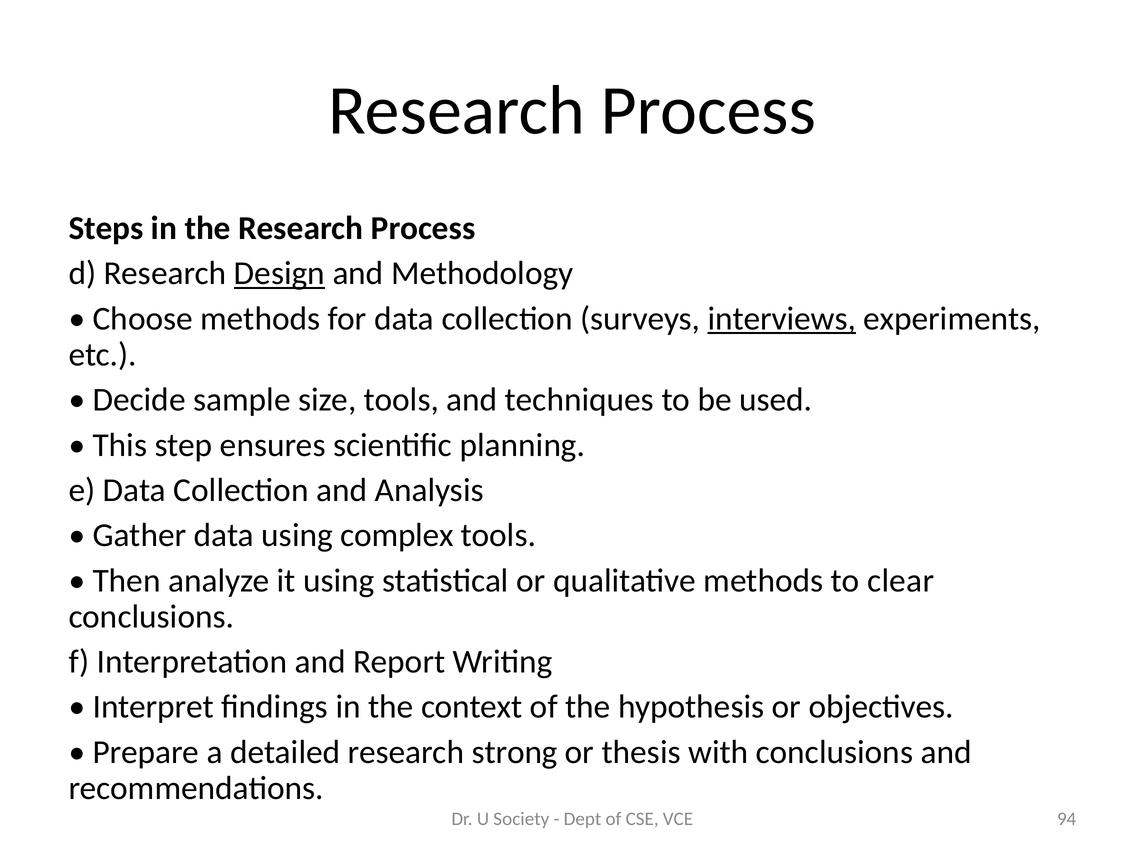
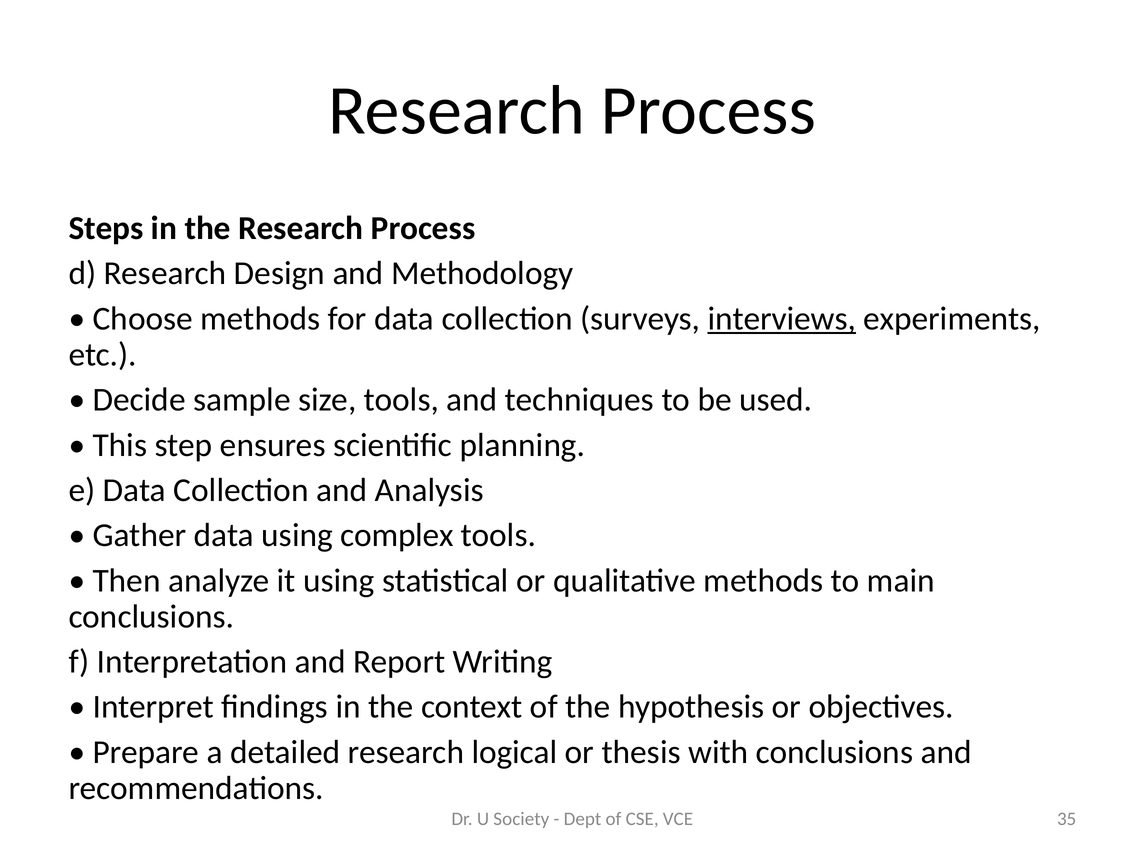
Design underline: present -> none (279, 274)
clear: clear -> main (901, 581)
strong: strong -> logical (515, 753)
94: 94 -> 35 (1067, 820)
